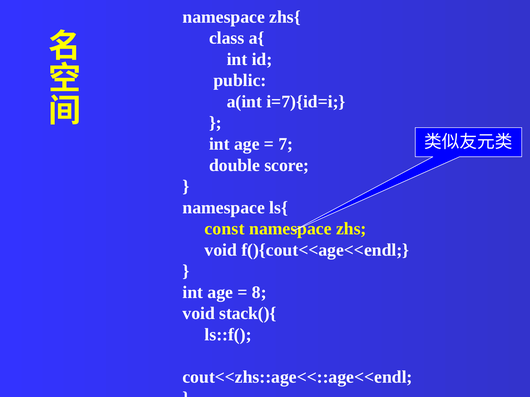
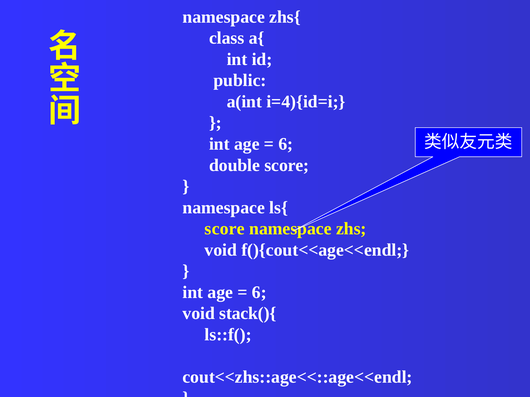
i=7){id=i: i=7){id=i -> i=4){id=i (306, 102)
7: 7 -> 6 (286, 144)
const: const -> score (225, 229)
8: 8 -> 6 (259, 293)
